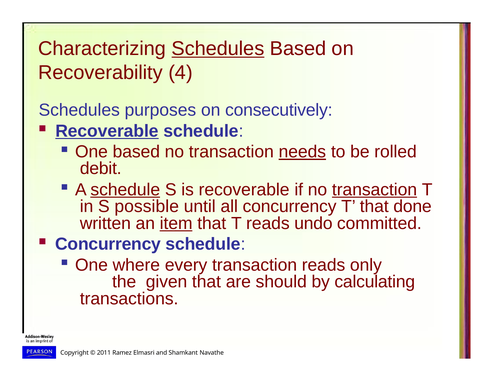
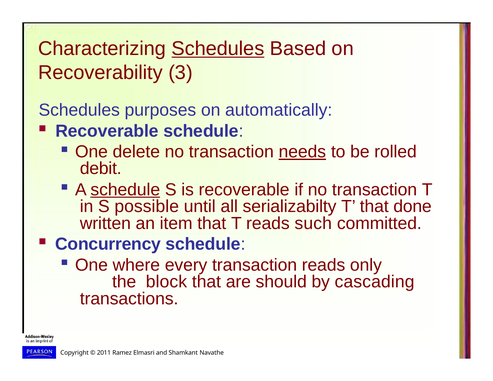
4: 4 -> 3 (180, 73)
consecutively: consecutively -> automatically (279, 110)
Recoverable underline: present -> none (107, 131)
One based: based -> delete (136, 152)
transaction underline: present -> none (375, 190)
all concurrency: concurrency -> serializabilty (290, 206)
item underline: present -> none (176, 223)
undo: undo -> such (313, 223)
given: given -> block (166, 282)
calculating: calculating -> cascading (375, 282)
